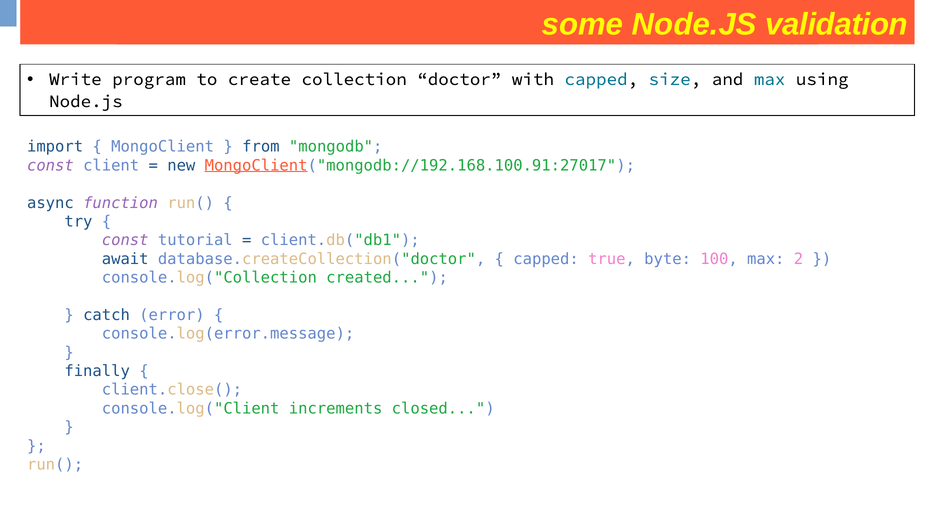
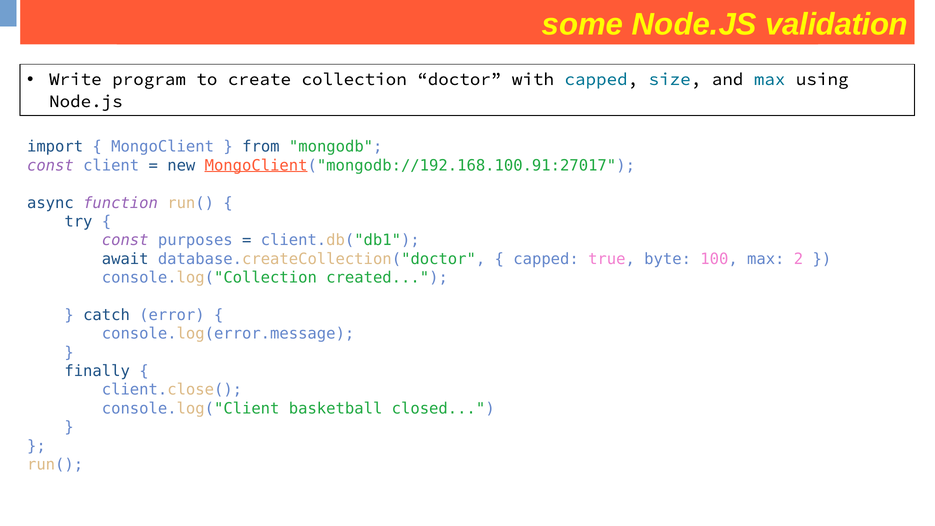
tutorial: tutorial -> purposes (195, 240)
increments: increments -> basketball (336, 408)
